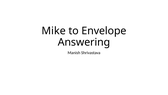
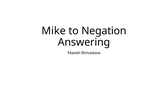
Envelope: Envelope -> Negation (104, 31)
